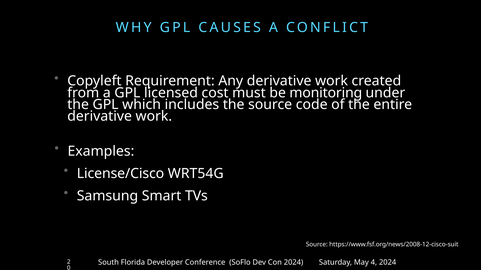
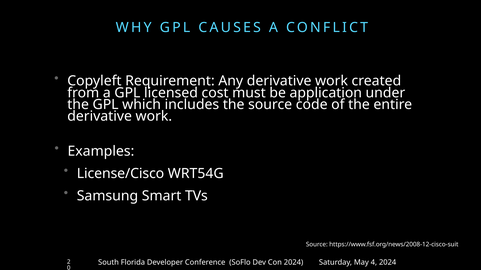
monitoring: monitoring -> application (326, 93)
